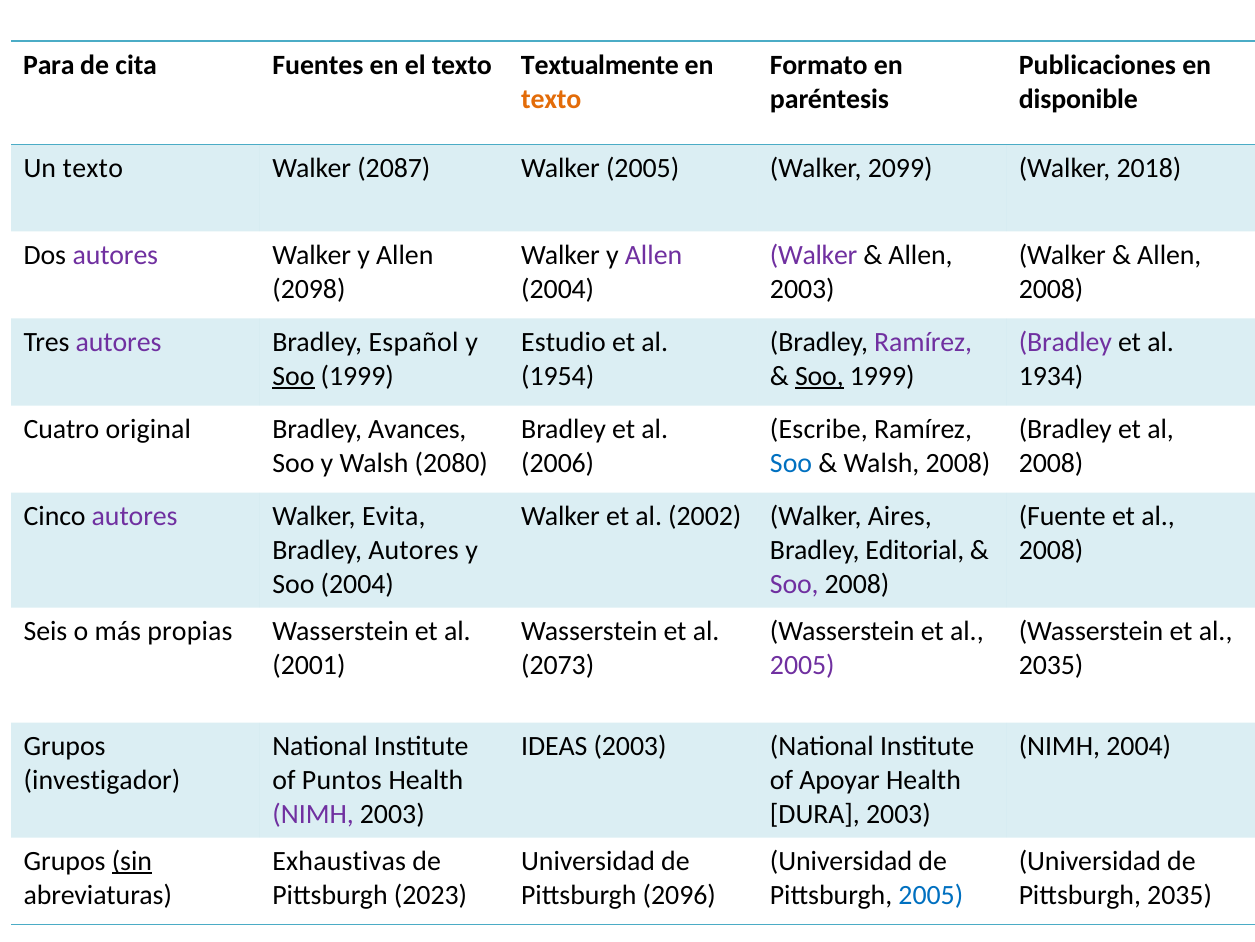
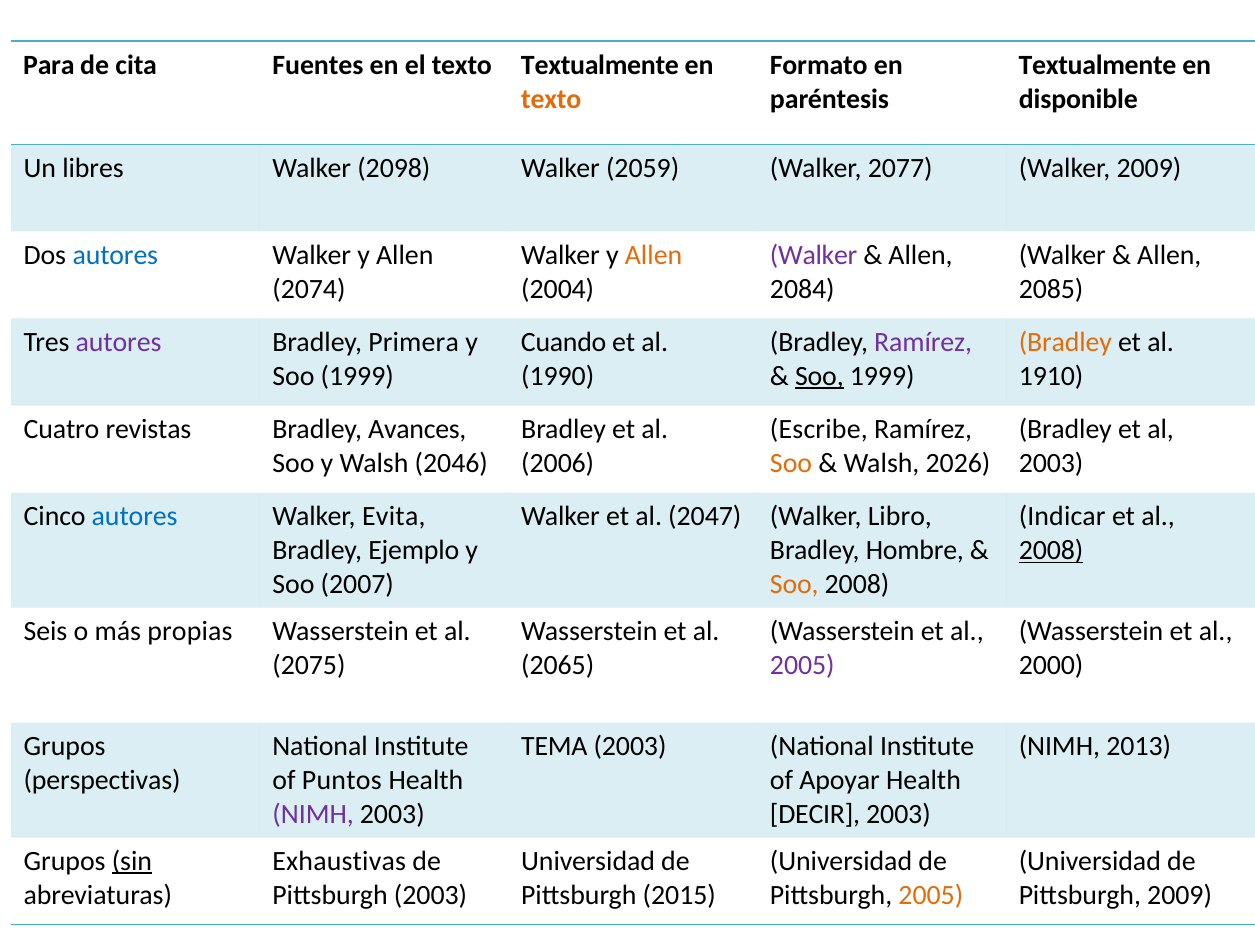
Publicaciones: Publicaciones -> Textualmente (1098, 65)
Un texto: texto -> libres (93, 168)
2087: 2087 -> 2098 (394, 168)
Walker 2005: 2005 -> 2059 (643, 168)
2099: 2099 -> 2077 (900, 168)
Walker 2018: 2018 -> 2009 (1149, 168)
autores colour: purple -> blue (115, 255)
Allen colour: purple -> orange (654, 255)
2098: 2098 -> 2074 (309, 289)
2003: 2003 -> 2084 (802, 289)
2008: 2008 -> 2085 (1051, 289)
Español: Español -> Primera (414, 342)
Estudio: Estudio -> Cuando (564, 342)
Bradley colour: purple -> orange (1065, 342)
Soo underline: present -> none (293, 376)
1954: 1954 -> 1990 (558, 376)
1934: 1934 -> 1910 (1051, 376)
original: original -> revistas (148, 429)
2080: 2080 -> 2046 (451, 463)
Soo colour: blue -> orange (791, 463)
Walsh 2008: 2008 -> 2026 (958, 463)
2008: 2008 -> 2003 (1051, 463)
autores colour: purple -> blue (135, 516)
2002: 2002 -> 2047 (705, 516)
Aires: Aires -> Libro (900, 516)
Fuente: Fuente -> Indicar (1062, 516)
Bradley Autores: Autores -> Ejemplo (414, 550)
Editorial: Editorial -> Hombre (915, 550)
2008 underline: none -> present (1051, 550)
Soo 2004: 2004 -> 2007 (357, 584)
Soo colour: purple -> orange (794, 584)
2001: 2001 -> 2075 (309, 665)
2073: 2073 -> 2065 (558, 665)
2035: 2035 -> 2000 (1051, 665)
IDEAS: IDEAS -> TEMA (554, 746)
NIMH 2004: 2004 -> 2013 (1139, 746)
investigador: investigador -> perspectivas (102, 780)
DURA: DURA -> DECIR (815, 814)
Pittsburgh 2023: 2023 -> 2003 (431, 895)
2096: 2096 -> 2015 (679, 895)
2005 colour: blue -> orange (931, 895)
Pittsburgh 2035: 2035 -> 2009 (1180, 895)
